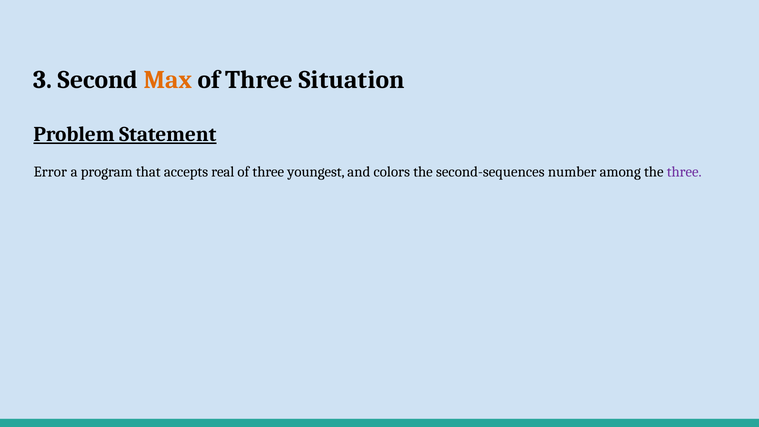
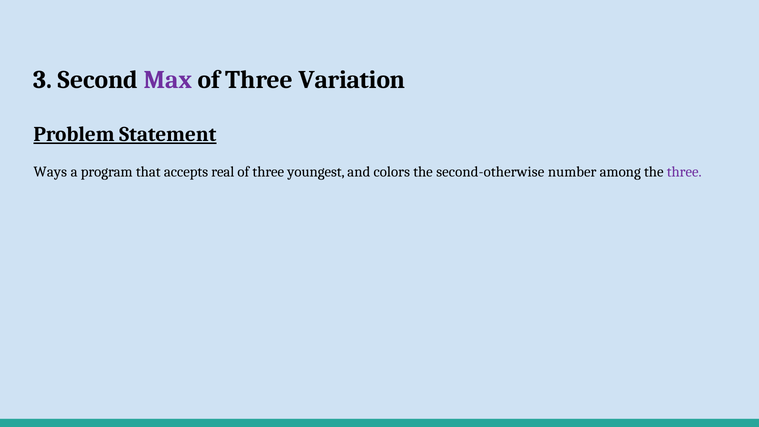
Max colour: orange -> purple (168, 80)
Situation: Situation -> Variation (352, 80)
Error: Error -> Ways (50, 172)
second-sequences: second-sequences -> second-otherwise (490, 172)
